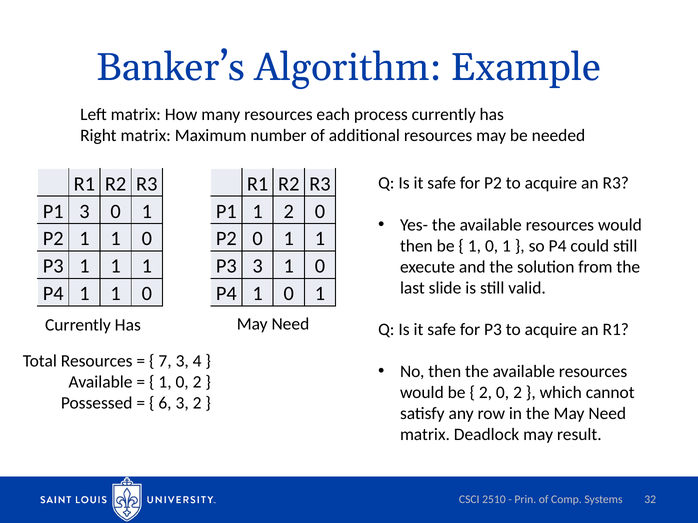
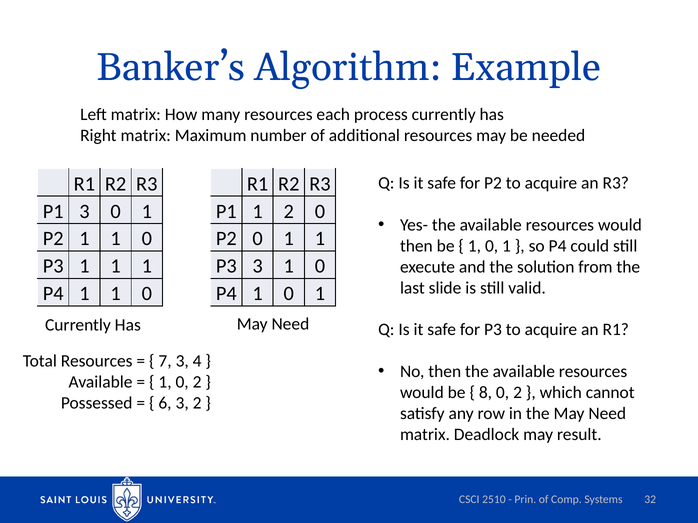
2: 2 -> 8 (485, 393)
